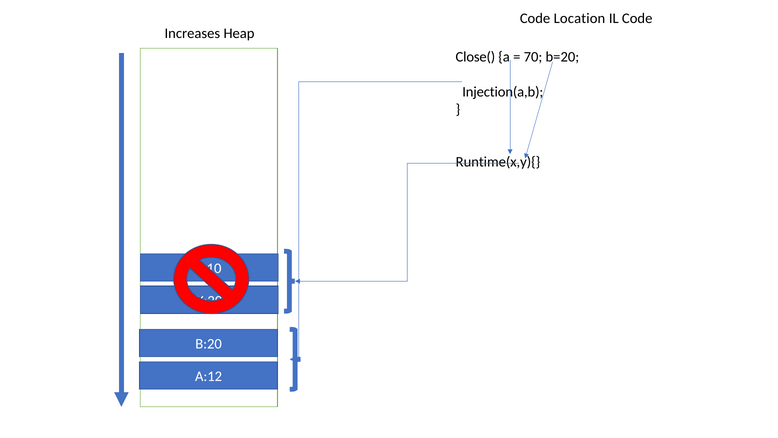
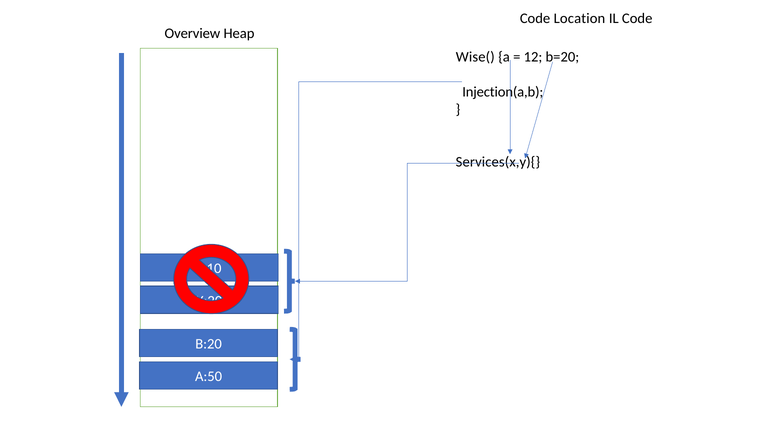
Increases: Increases -> Overview (192, 33)
Close(: Close( -> Wise( (475, 57)
70: 70 -> 12 (533, 57)
Runtime(x,y){: Runtime(x,y){ -> Services(x,y){ (498, 162)
A:12: A:12 -> A:50 (209, 376)
